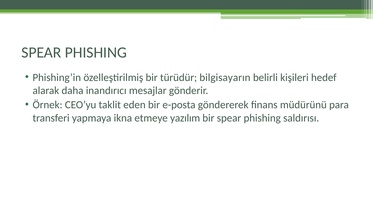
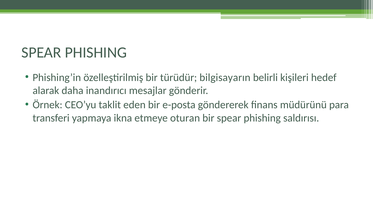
yazılım: yazılım -> oturan (185, 118)
